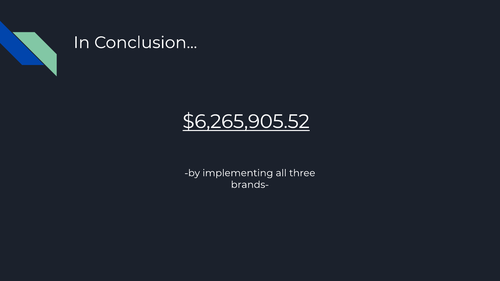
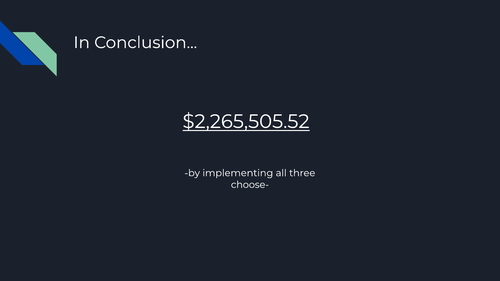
$6,265,905.52: $6,265,905.52 -> $2,265,505.52 (246, 122)
brands-: brands- -> choose- (250, 185)
